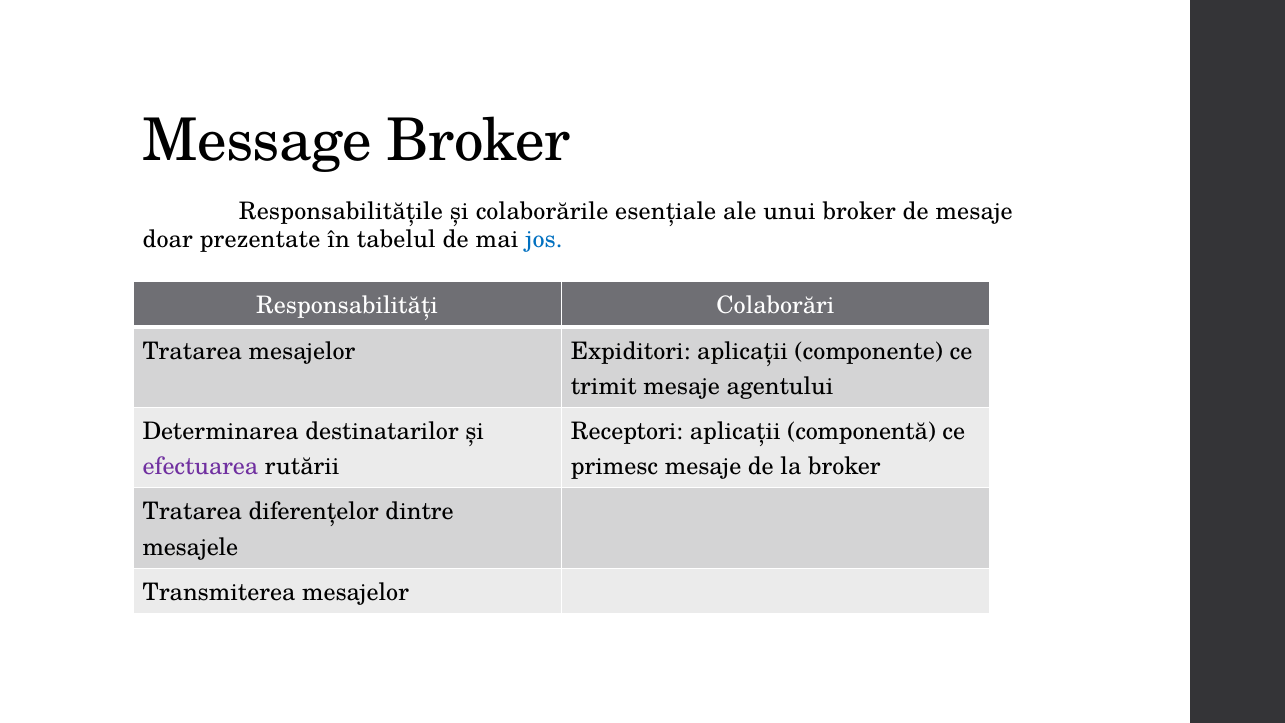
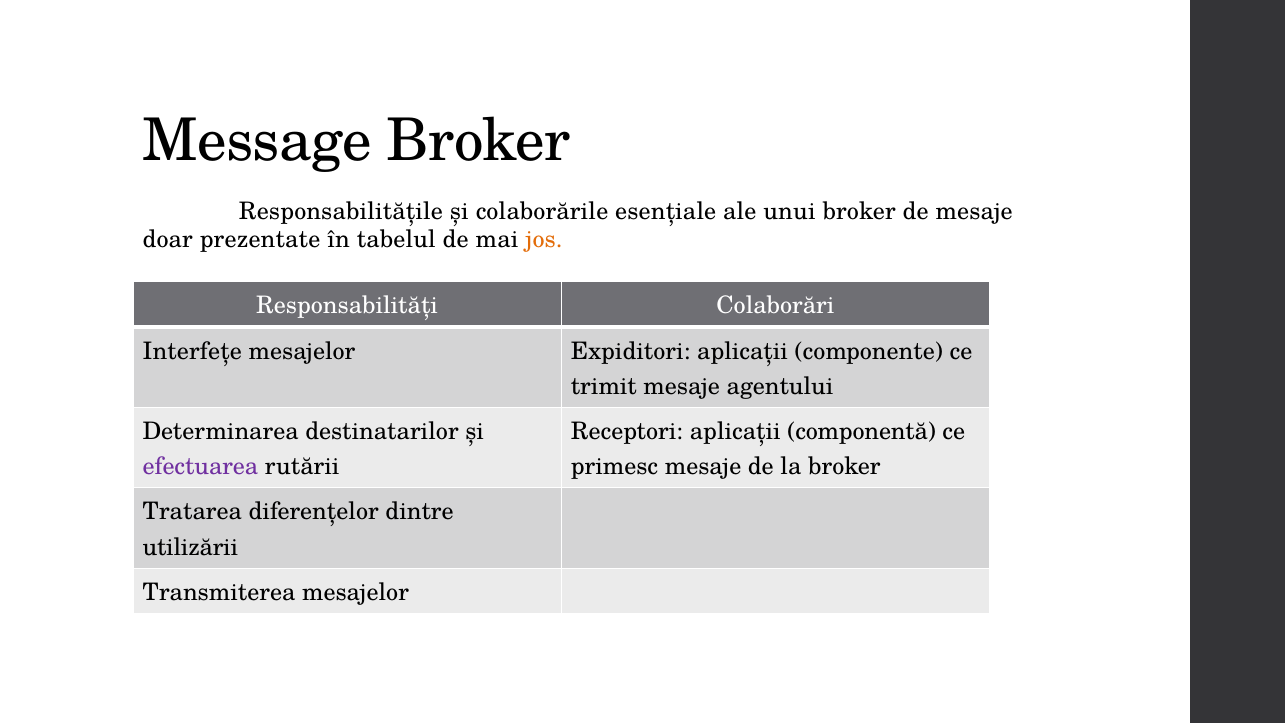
jos colour: blue -> orange (544, 239)
Tratarea: Tratarea -> Interfețe (192, 351)
mesajele: mesajele -> utilizării (190, 547)
